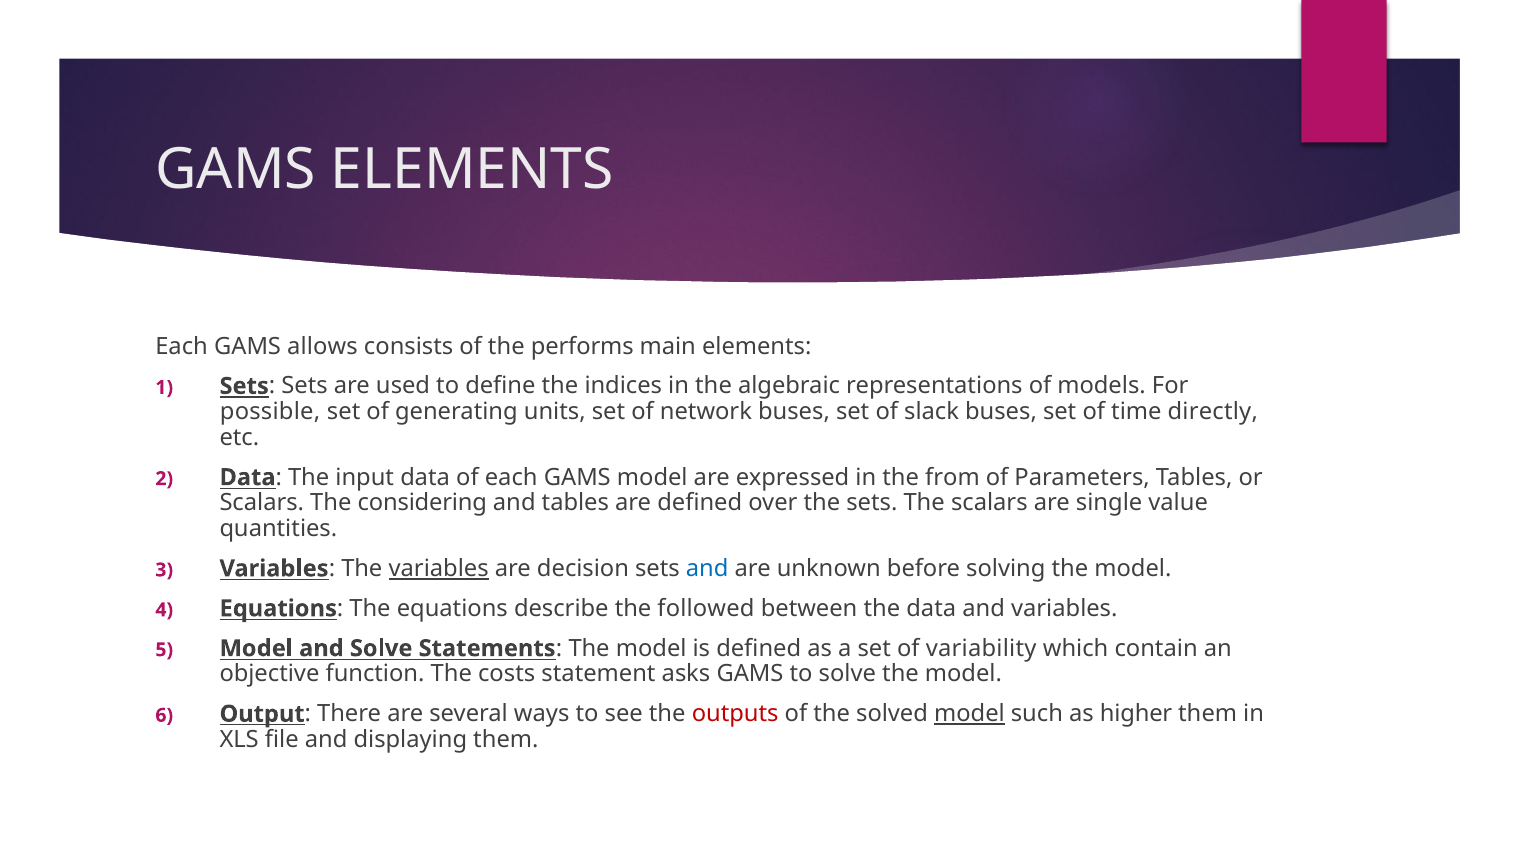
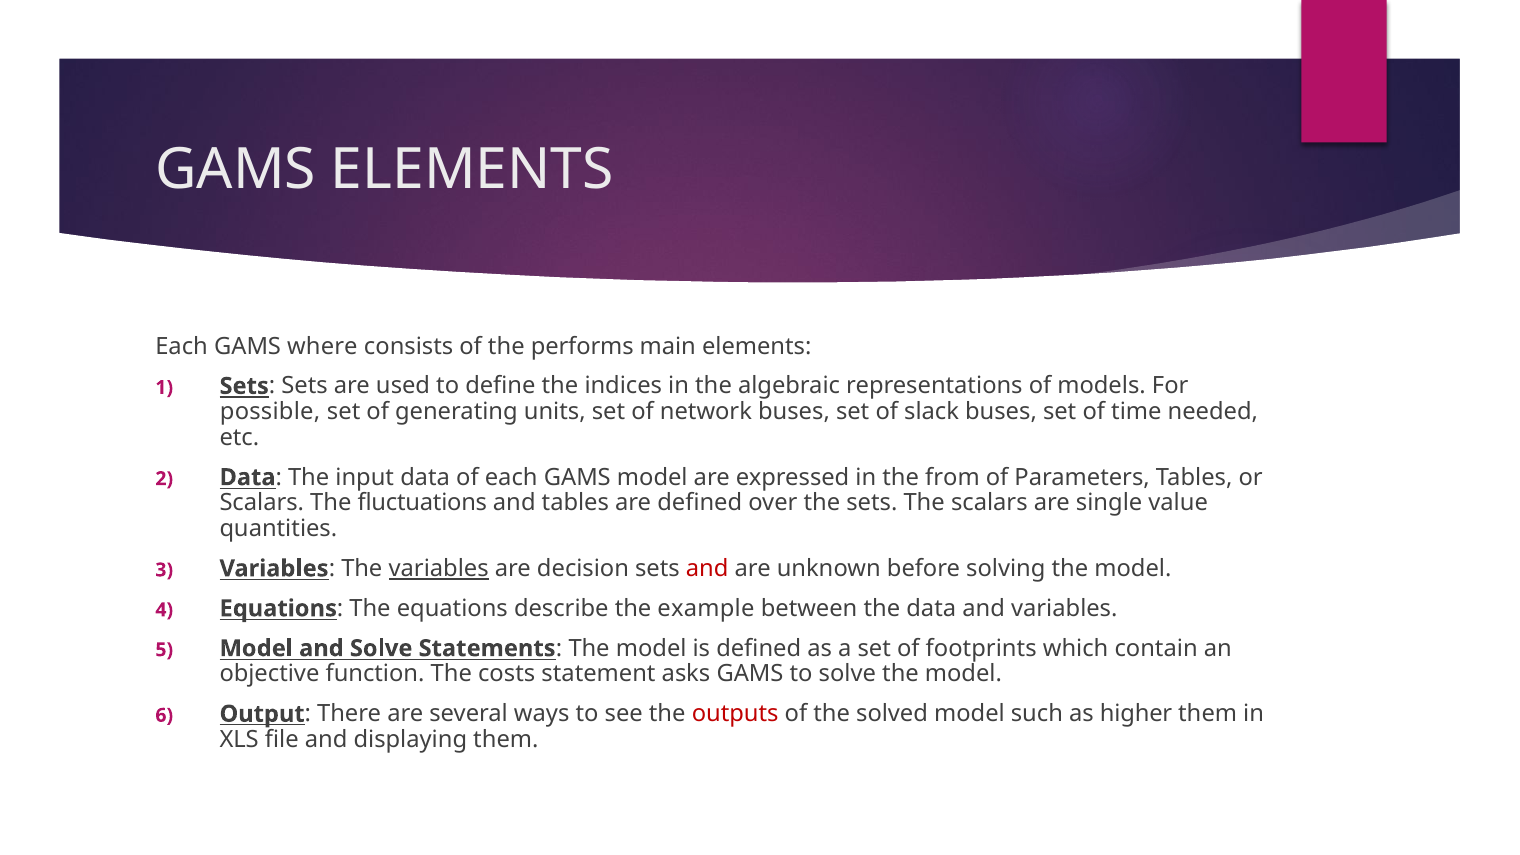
allows: allows -> where (322, 346)
directly: directly -> needed (1213, 412)
considering: considering -> fluctuations (422, 503)
and colour: blue -> red (707, 569)
followed: followed -> example (706, 608)
variability: variability -> footprints (981, 648)
model underline: present -> none (969, 714)
